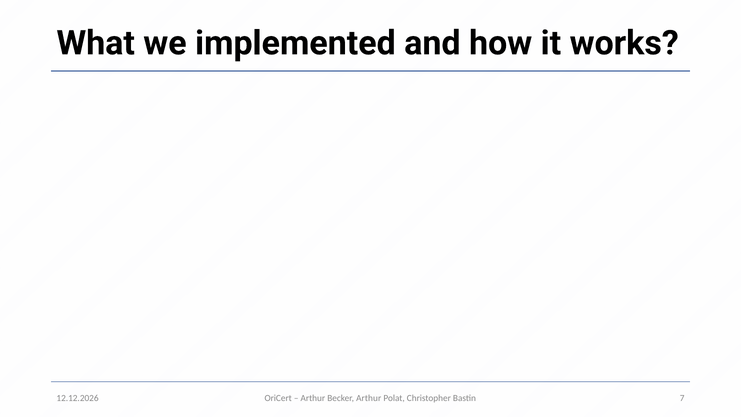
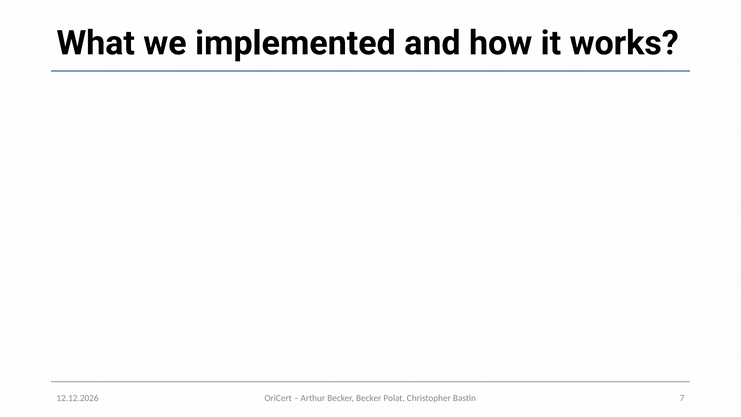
Becker Arthur: Arthur -> Becker (369, 398)
